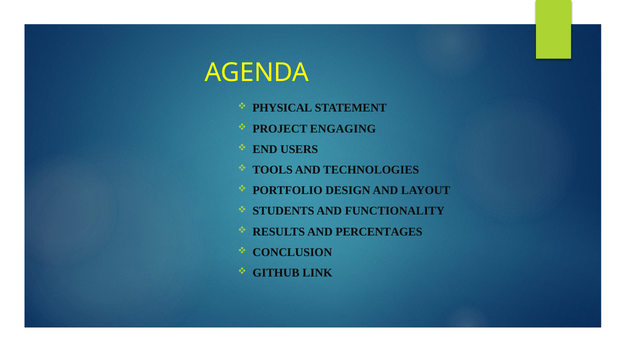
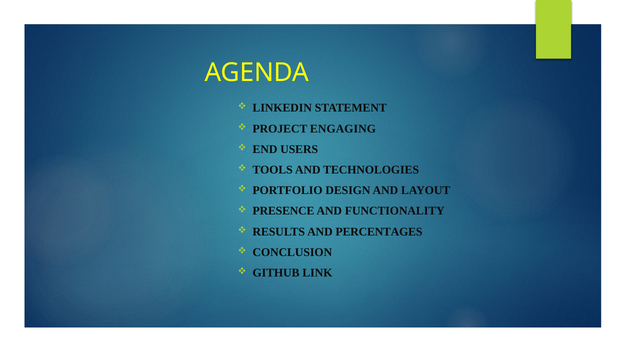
PHYSICAL: PHYSICAL -> LINKEDIN (282, 108)
STUDENTS: STUDENTS -> PRESENCE (283, 211)
